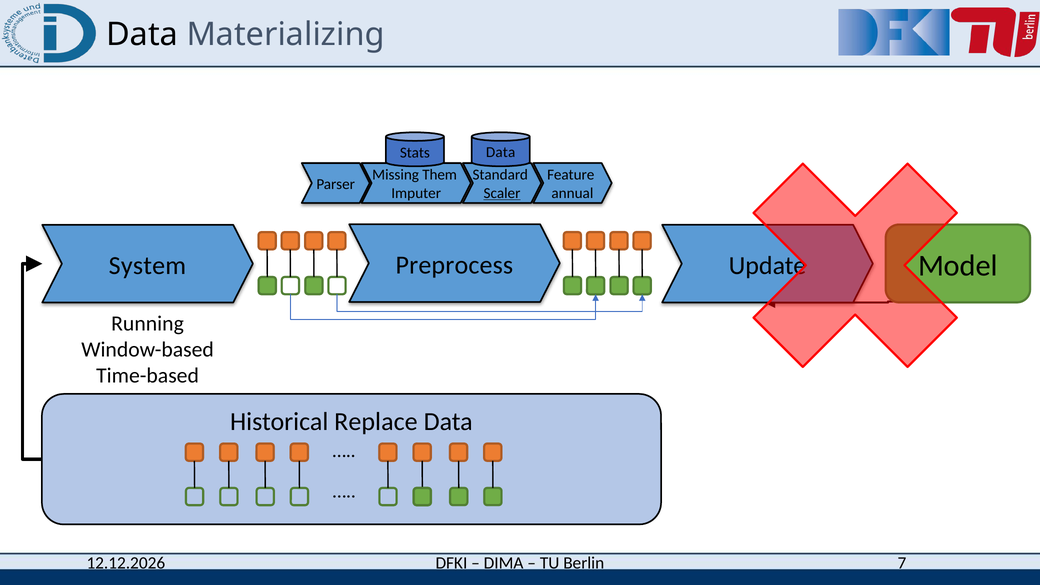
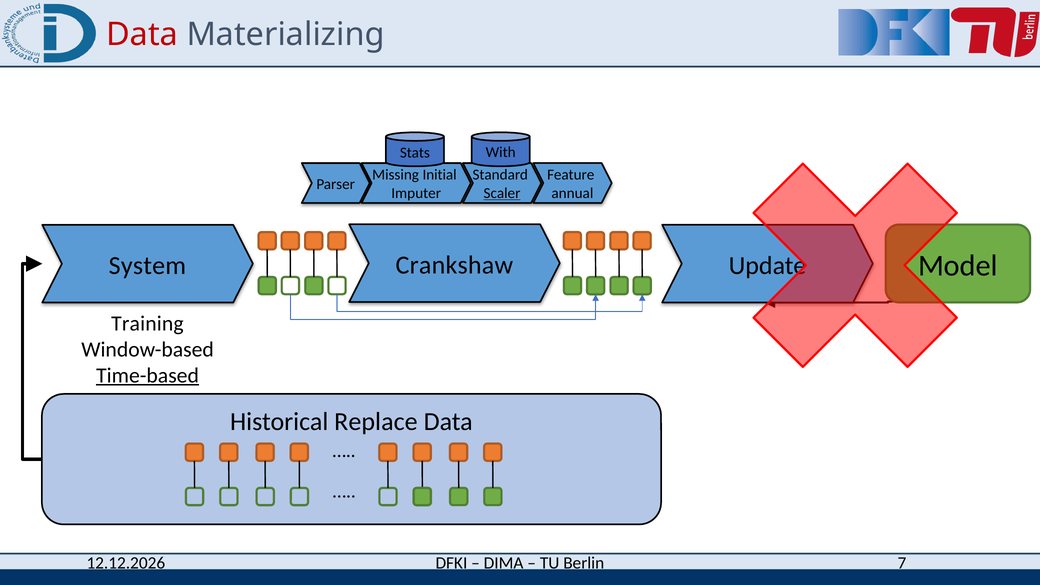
Data colour: black -> red (142, 34)
Stats Data: Data -> With (501, 152)
Them: Them -> Initial (440, 175)
Preprocess: Preprocess -> Crankshaw (454, 265)
Running: Running -> Training (147, 323)
Time-based underline: none -> present (148, 375)
